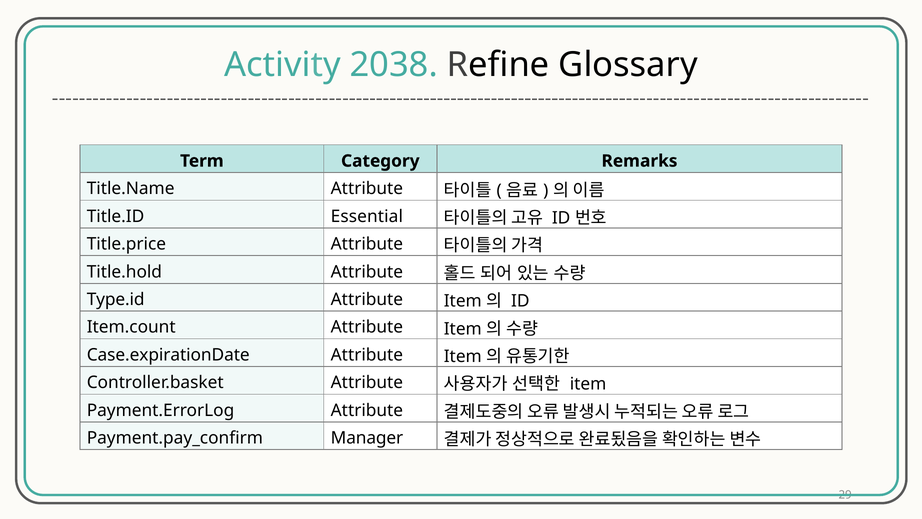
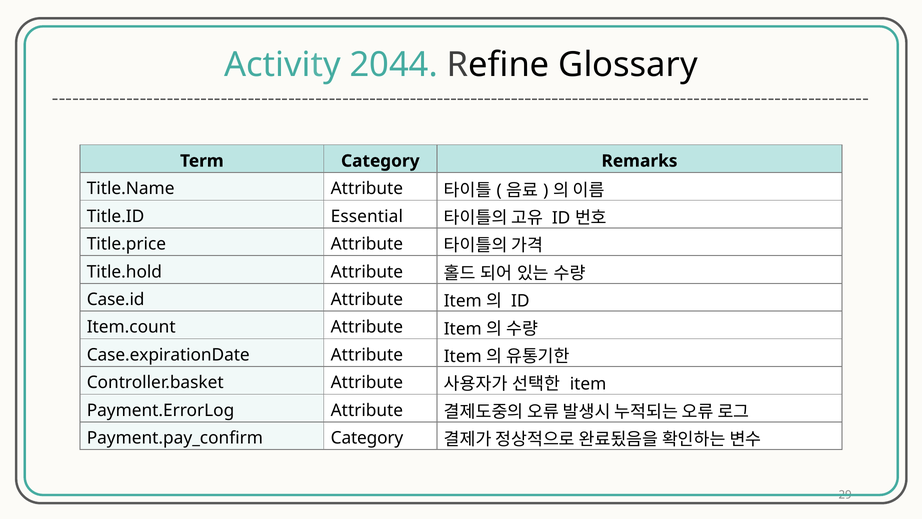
2038: 2038 -> 2044 (394, 65)
Type.id: Type.id -> Case.id (116, 299)
Manager: Manager -> Category (367, 438)
